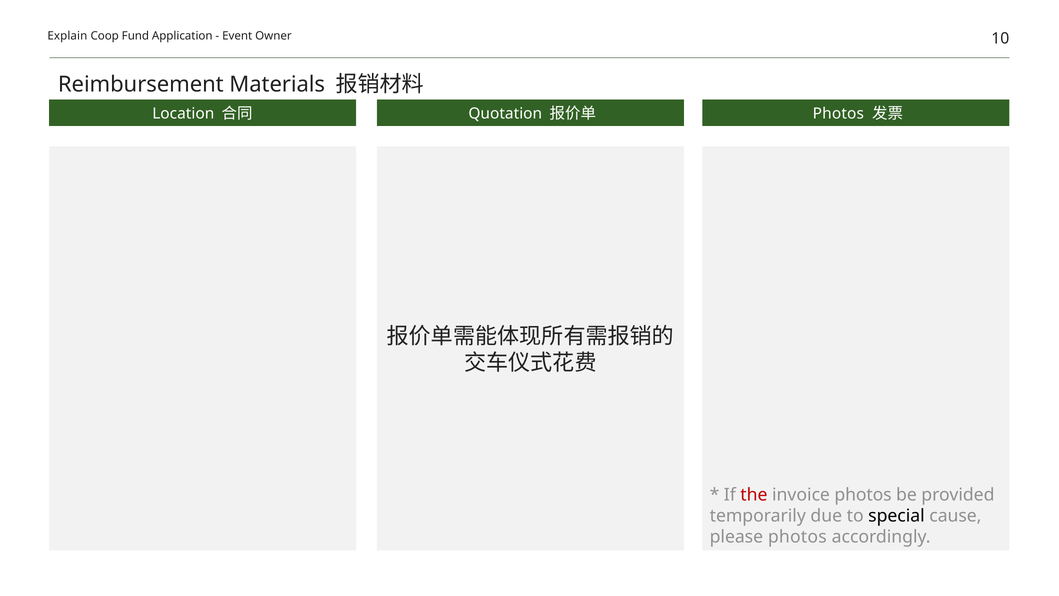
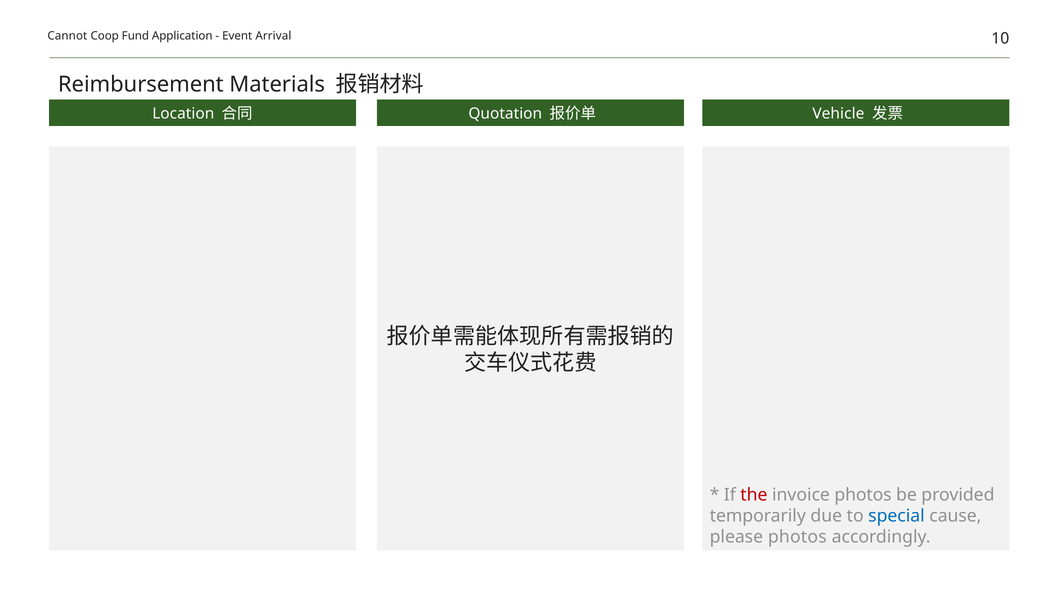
Explain: Explain -> Cannot (67, 36)
Owner: Owner -> Arrival (273, 36)
Photos: Photos -> Vehicle (838, 114)
special colour: black -> blue (896, 516)
